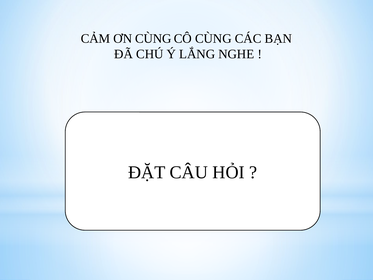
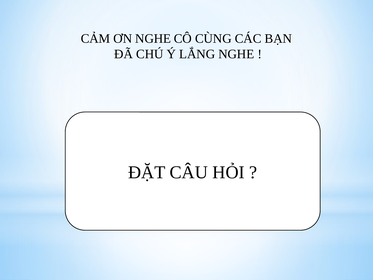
ƠN CÙNG: CÙNG -> NGHE (153, 38)
